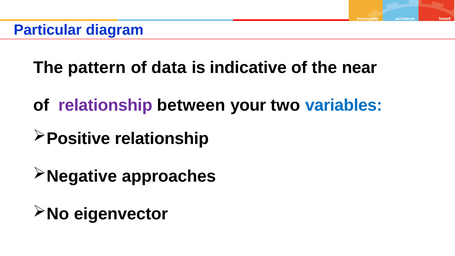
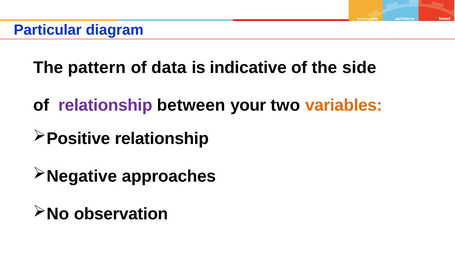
near: near -> side (359, 68)
variables colour: blue -> orange (344, 105)
eigenvector: eigenvector -> observation (121, 214)
